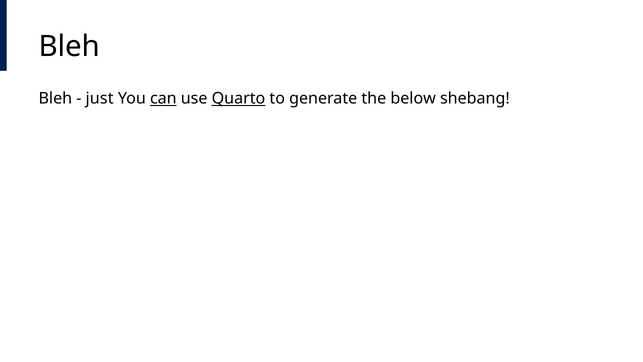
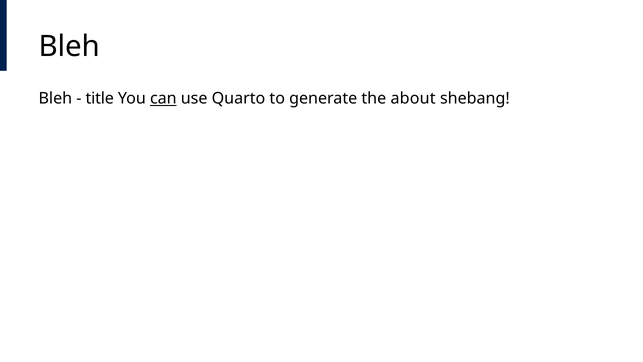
just: just -> title (100, 98)
Quarto underline: present -> none (239, 98)
below: below -> about (413, 98)
